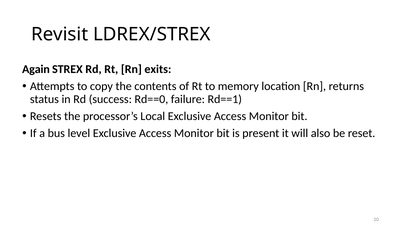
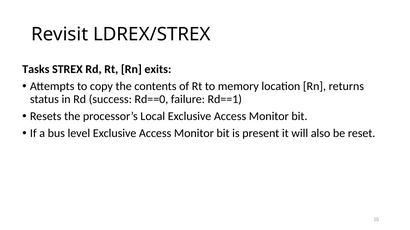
Again: Again -> Tasks (36, 69)
